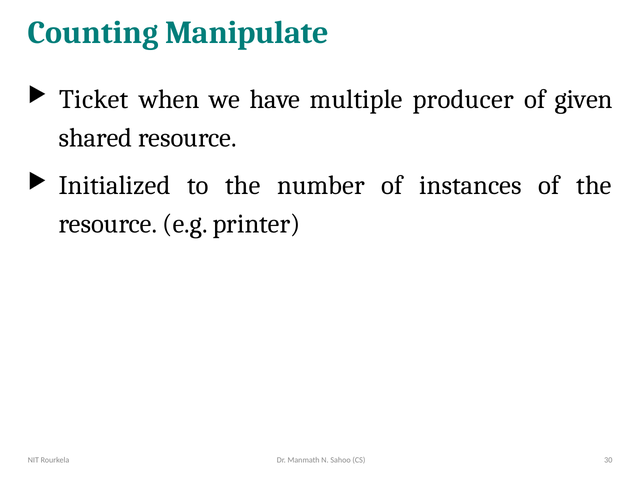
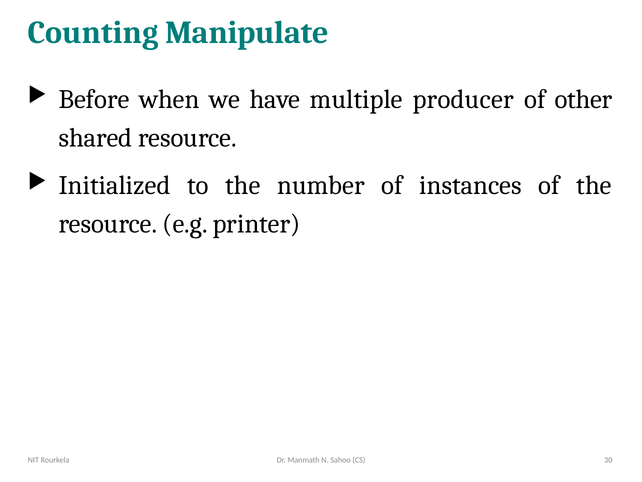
Ticket: Ticket -> Before (94, 99)
given: given -> other (584, 99)
